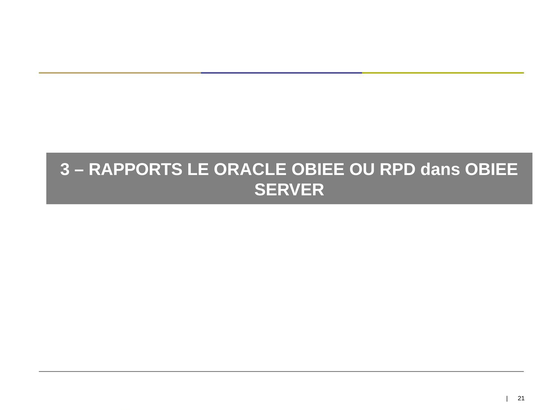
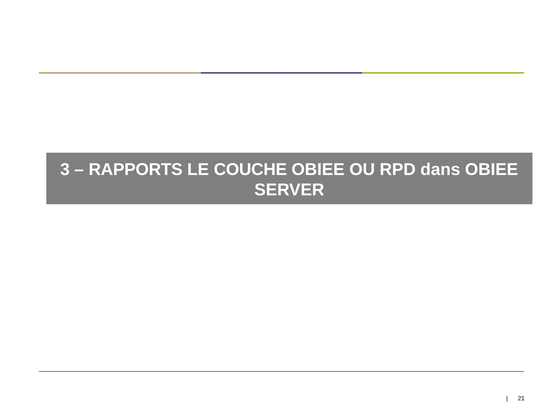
ORACLE: ORACLE -> COUCHE (250, 169)
